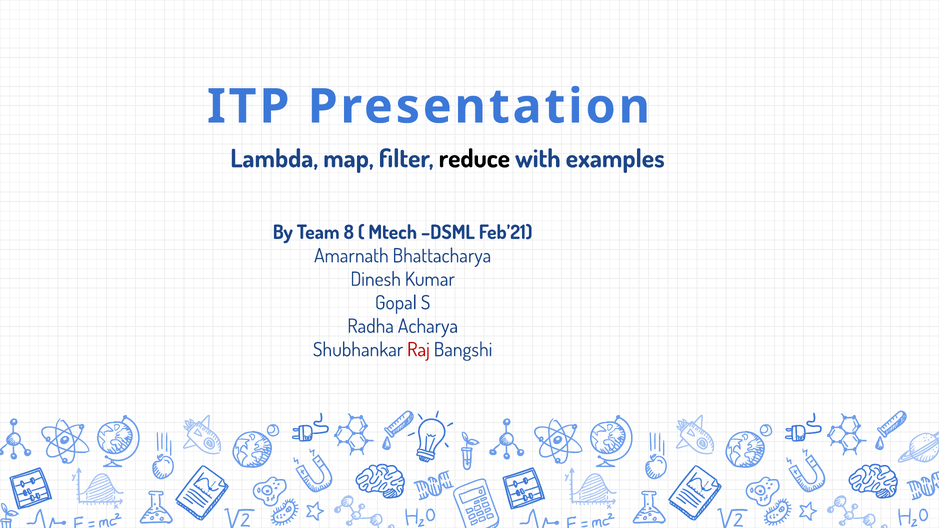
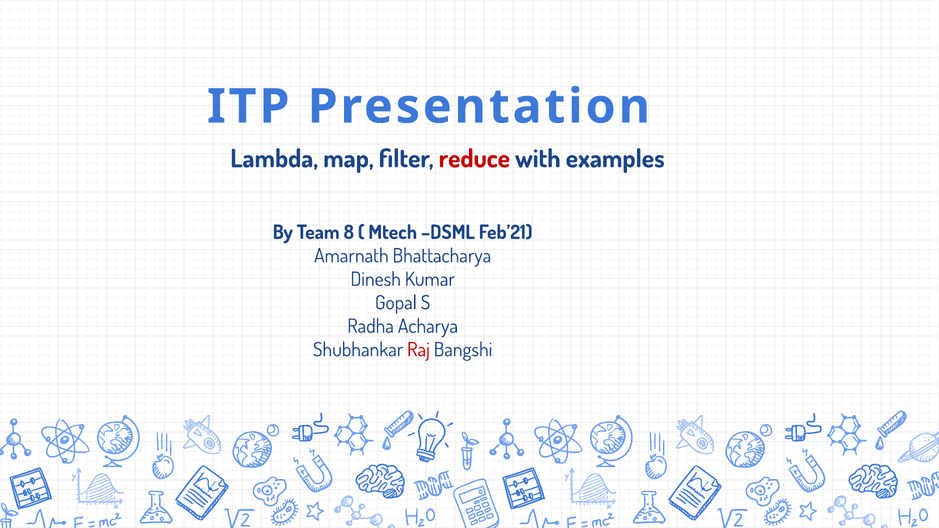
reduce colour: black -> red (474, 159)
